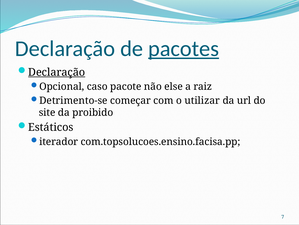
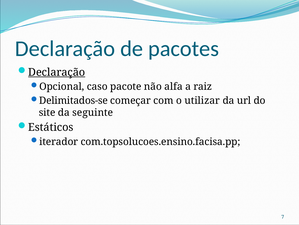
pacotes underline: present -> none (184, 49)
else: else -> alfa (174, 86)
Detrimento-se: Detrimento-se -> Delimitados-se (73, 100)
proibido: proibido -> seguinte (93, 112)
